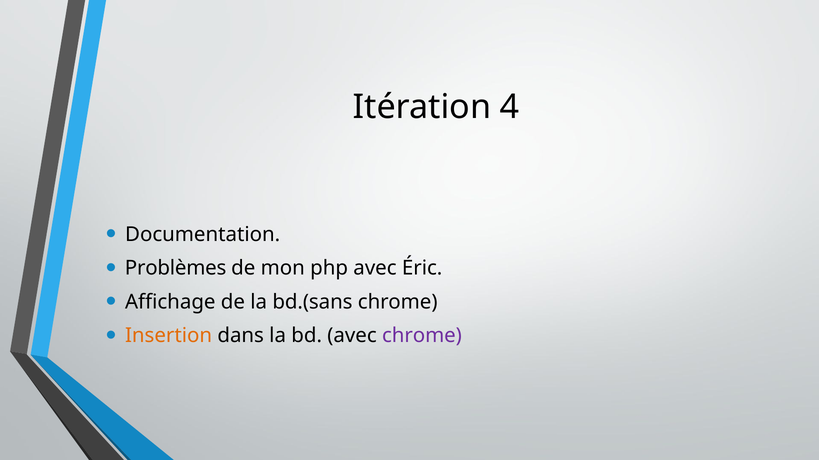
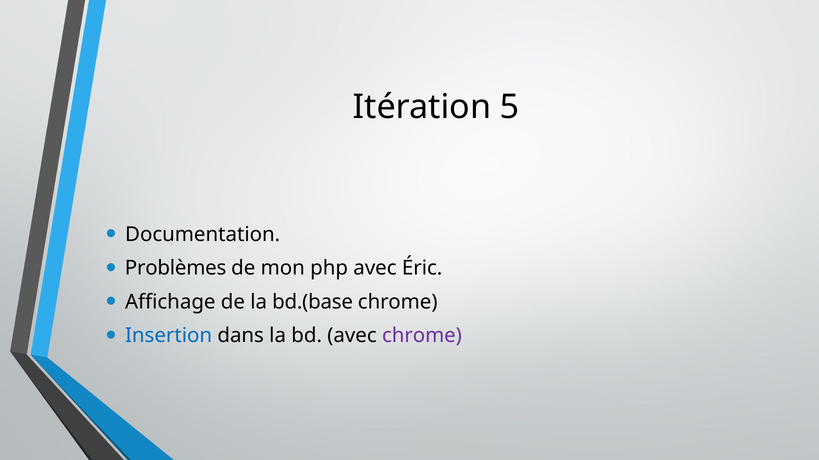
4: 4 -> 5 (510, 107)
bd.(sans: bd.(sans -> bd.(base (313, 302)
Insertion colour: orange -> blue (169, 336)
